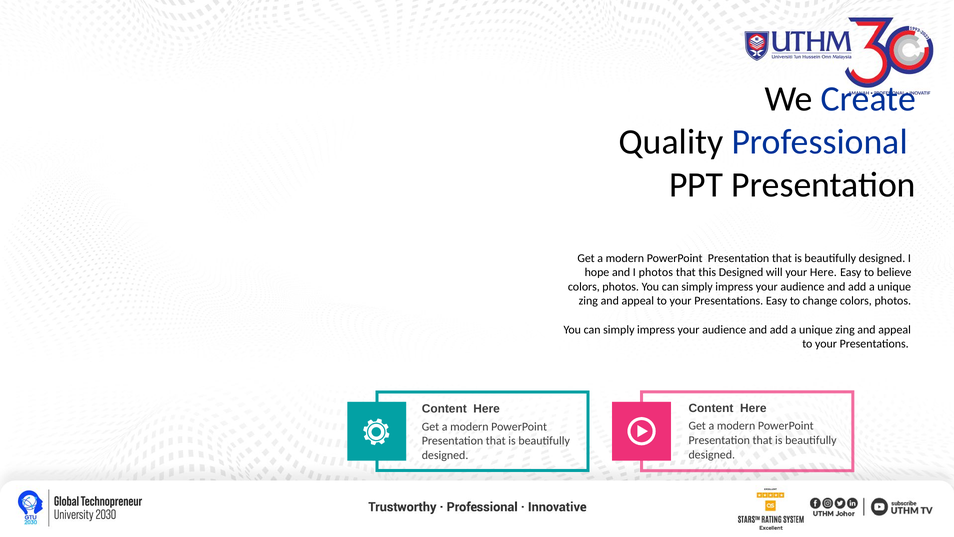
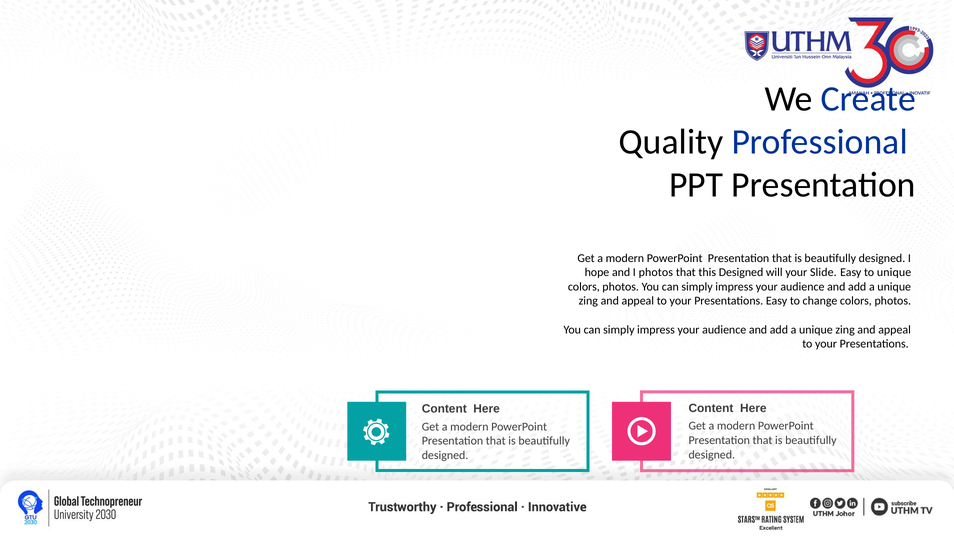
your Here: Here -> Slide (823, 272)
to believe: believe -> unique (894, 272)
